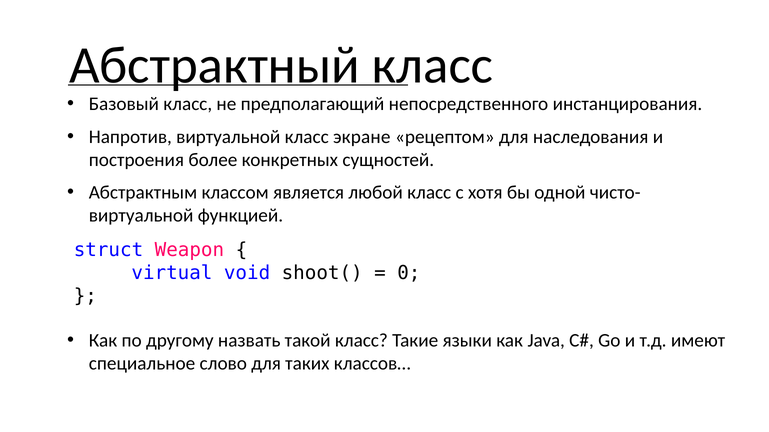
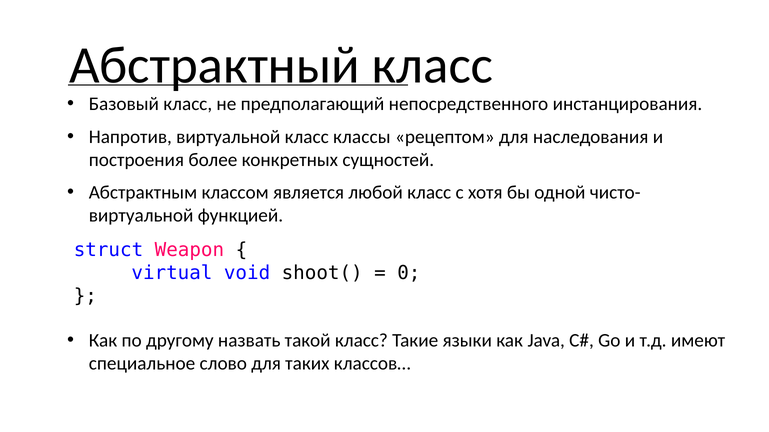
экране: экране -> классы (362, 137)
